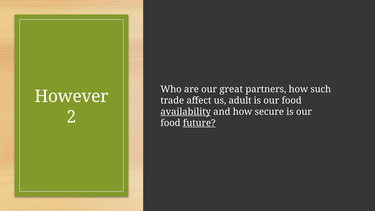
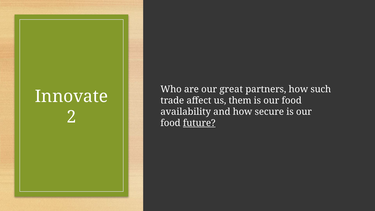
However: However -> Innovate (71, 96)
adult: adult -> them (240, 100)
availability underline: present -> none (186, 112)
